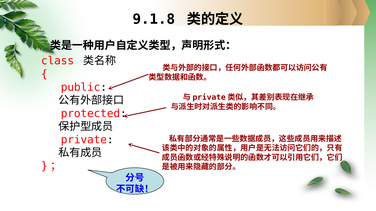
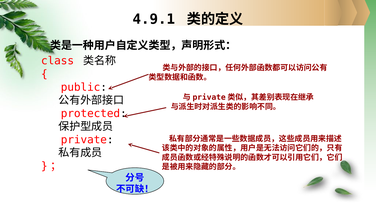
9.1.8: 9.1.8 -> 4.9.1 (154, 19)
